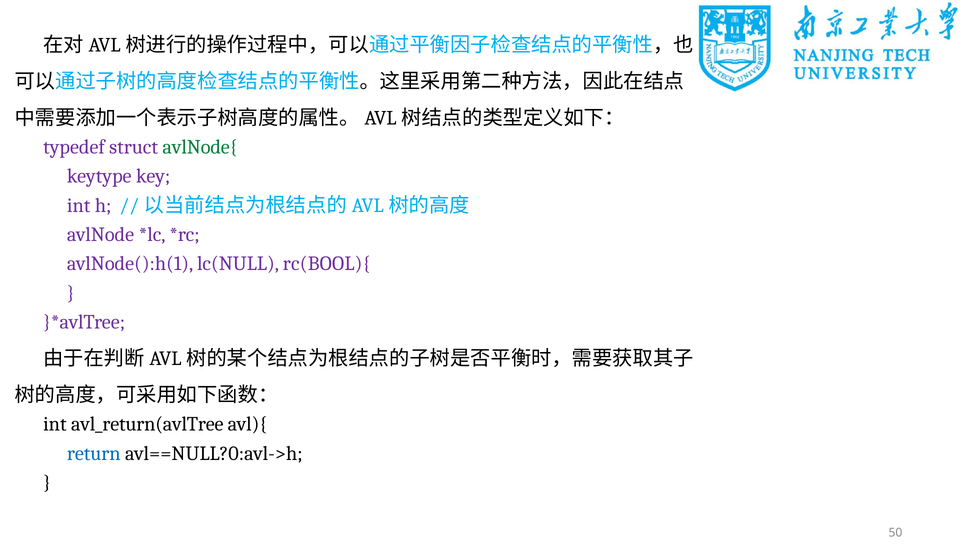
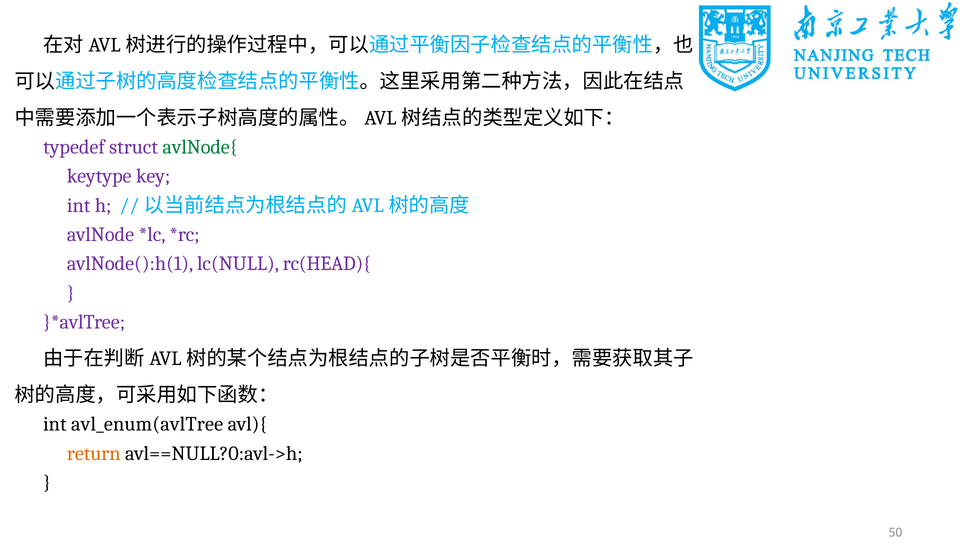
rc(BOOL){: rc(BOOL){ -> rc(HEAD){ (327, 264)
avl_return(avlTree: avl_return(avlTree -> avl_enum(avlTree (147, 424)
return colour: blue -> orange (94, 453)
